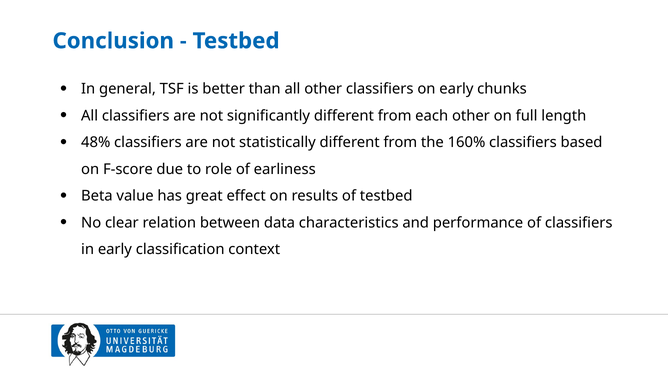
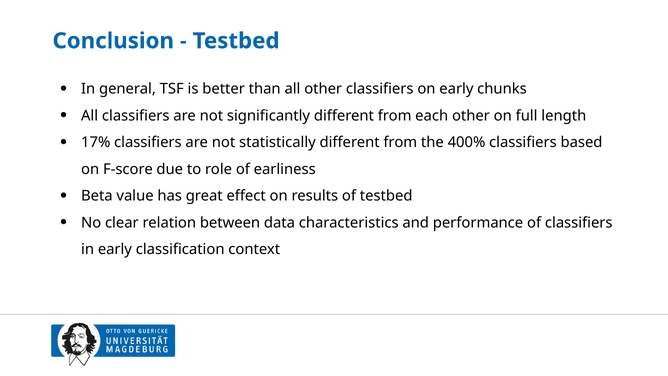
48%: 48% -> 17% (96, 142)
160%: 160% -> 400% (466, 142)
